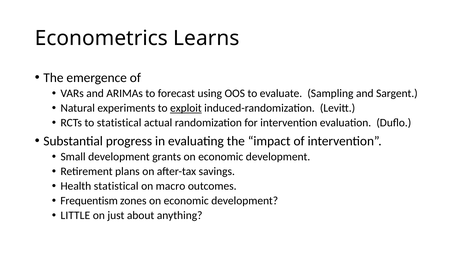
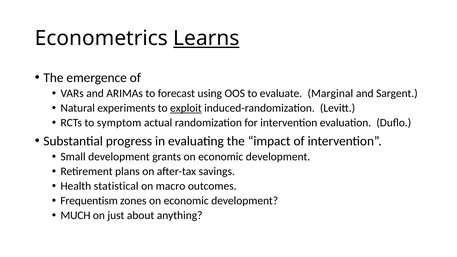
Learns underline: none -> present (206, 38)
Sampling: Sampling -> Marginal (330, 93)
to statistical: statistical -> symptom (119, 123)
LITTLE: LITTLE -> MUCH (75, 216)
